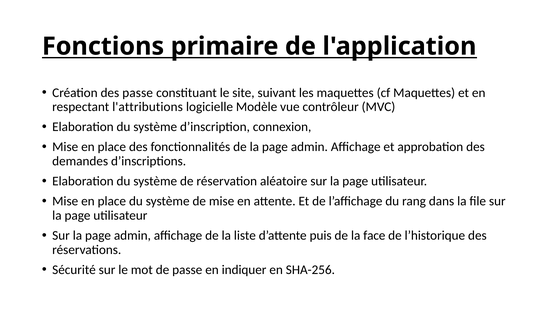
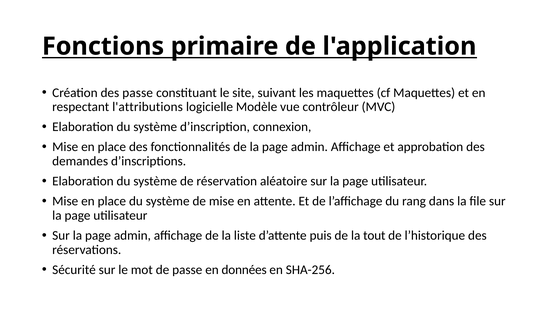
face: face -> tout (374, 235)
indiquer: indiquer -> données (244, 269)
